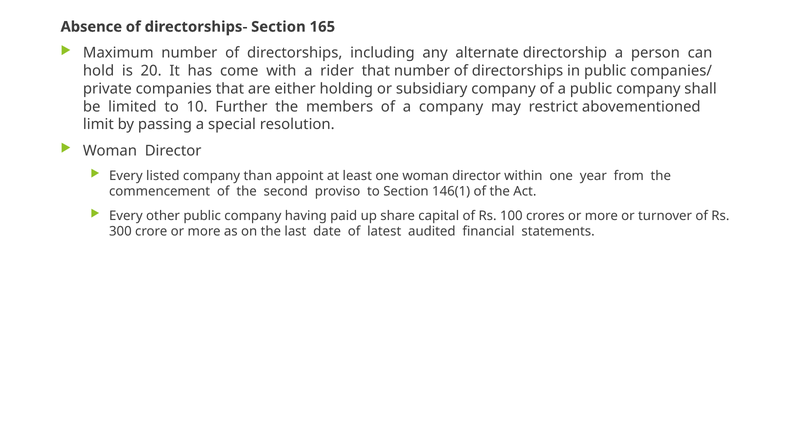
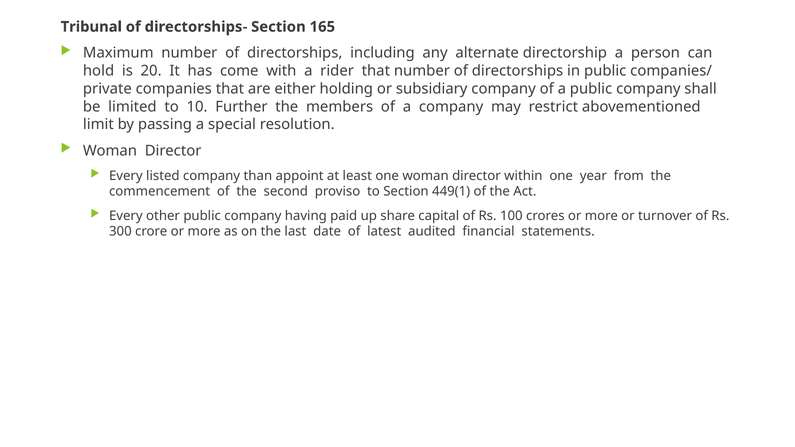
Absence: Absence -> Tribunal (91, 27)
146(1: 146(1 -> 449(1 (451, 192)
